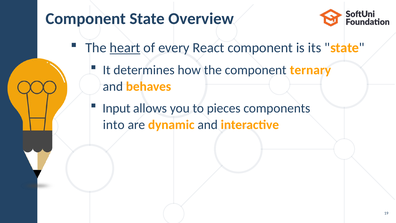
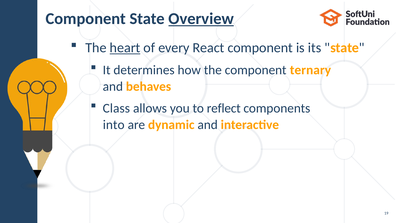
Overview underline: none -> present (201, 19)
Input: Input -> Class (116, 108)
pieces: pieces -> reflect (224, 108)
